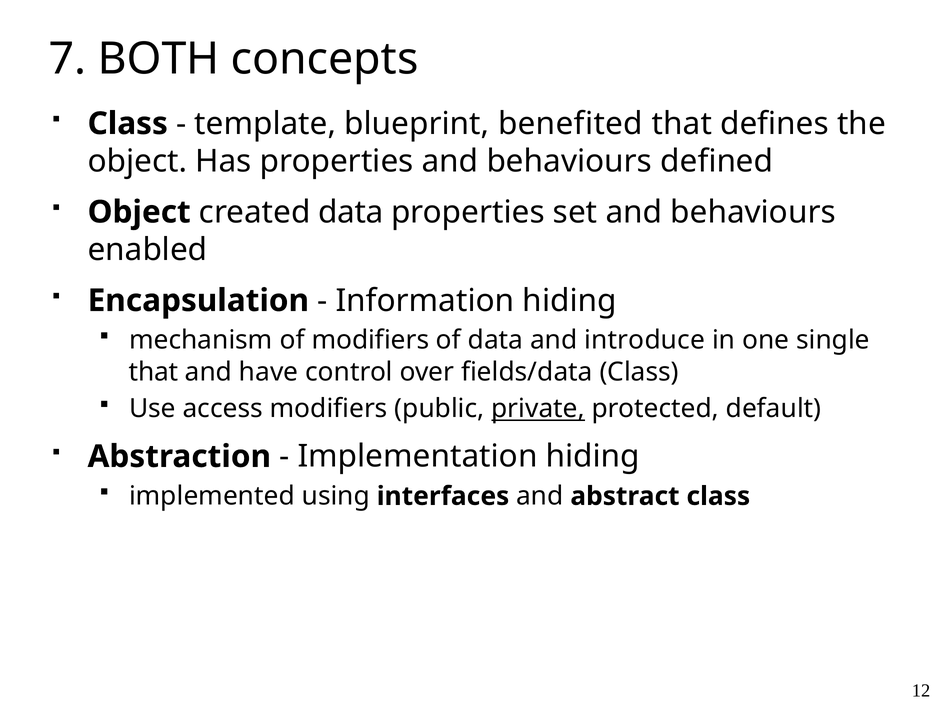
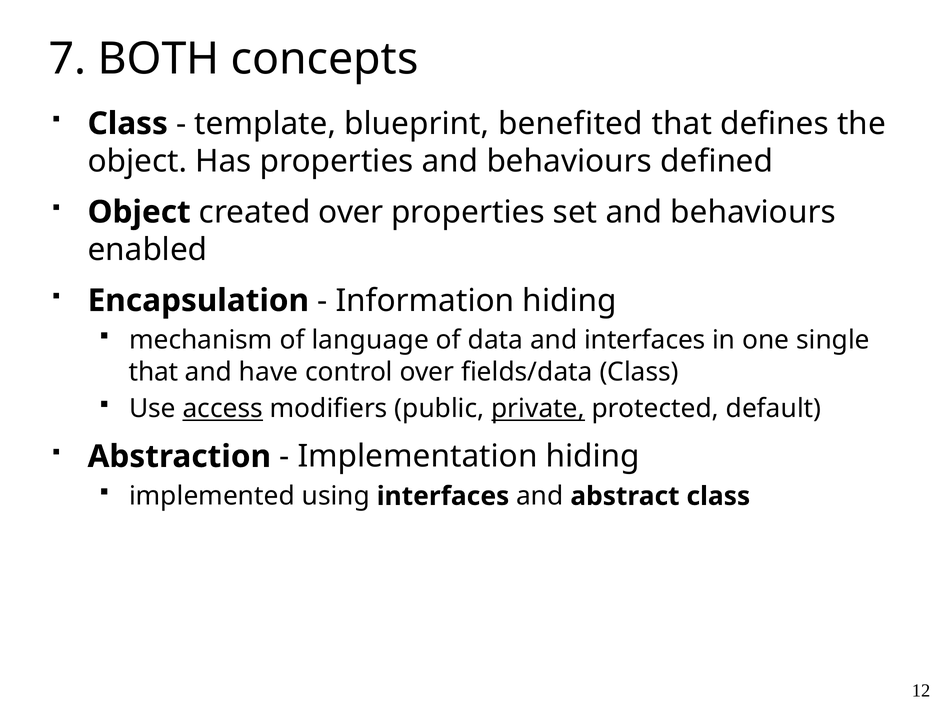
created data: data -> over (351, 212)
of modifiers: modifiers -> language (370, 340)
and introduce: introduce -> interfaces (645, 340)
access underline: none -> present (223, 409)
